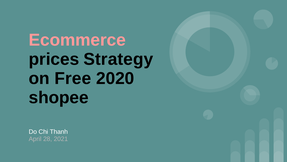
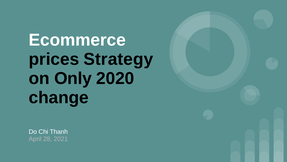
Ecommerce colour: pink -> white (77, 40)
Free: Free -> Only (73, 78)
shopee: shopee -> change (59, 97)
